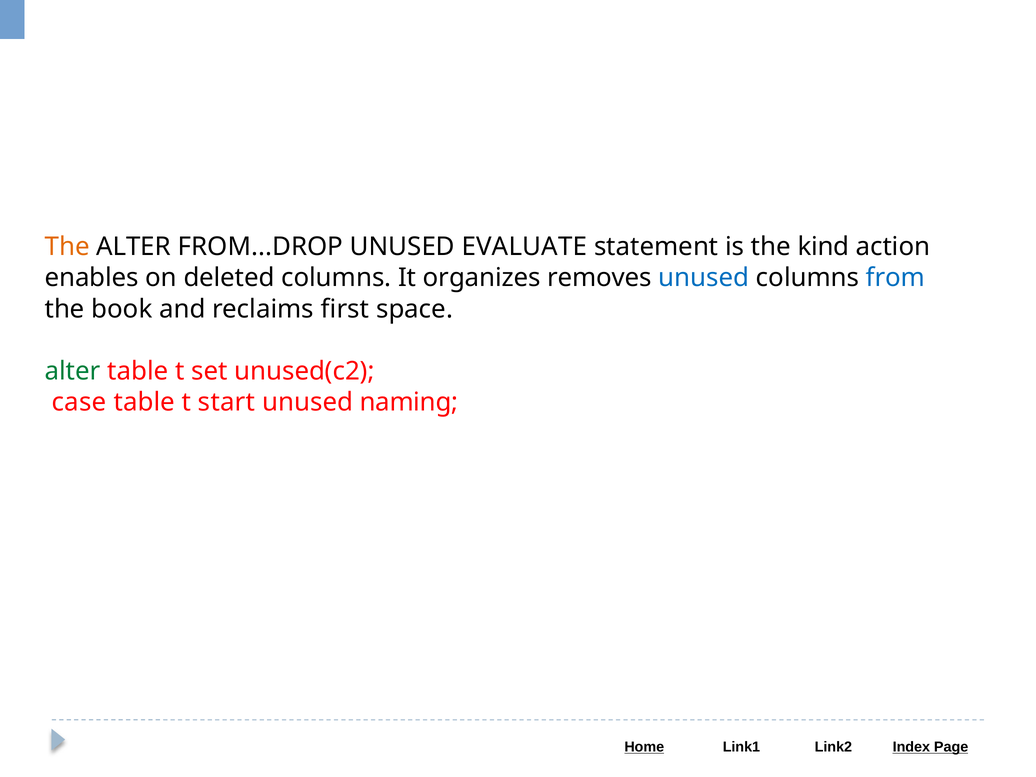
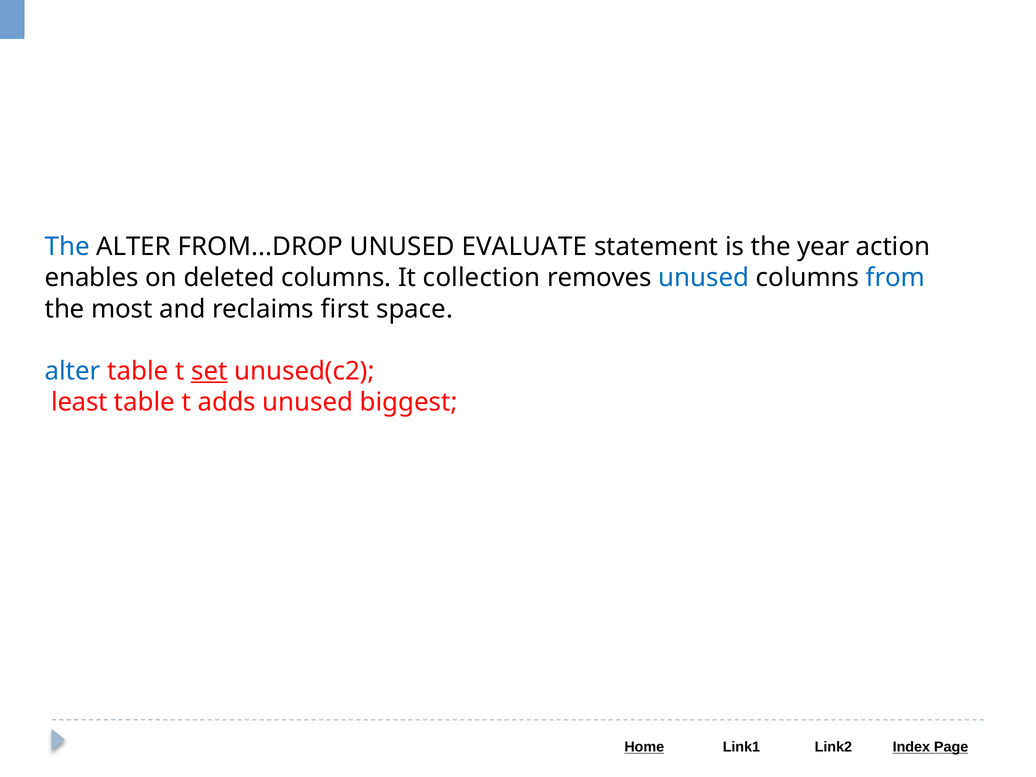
The colour: orange -> blue (67, 247)
kind: kind -> year (823, 247)
organizes: organizes -> collection (482, 278)
book: book -> most (122, 309)
alter colour: green -> blue (73, 371)
set underline: none -> present (209, 371)
case: case -> least (79, 402)
start: start -> adds (227, 402)
naming: naming -> biggest (409, 402)
